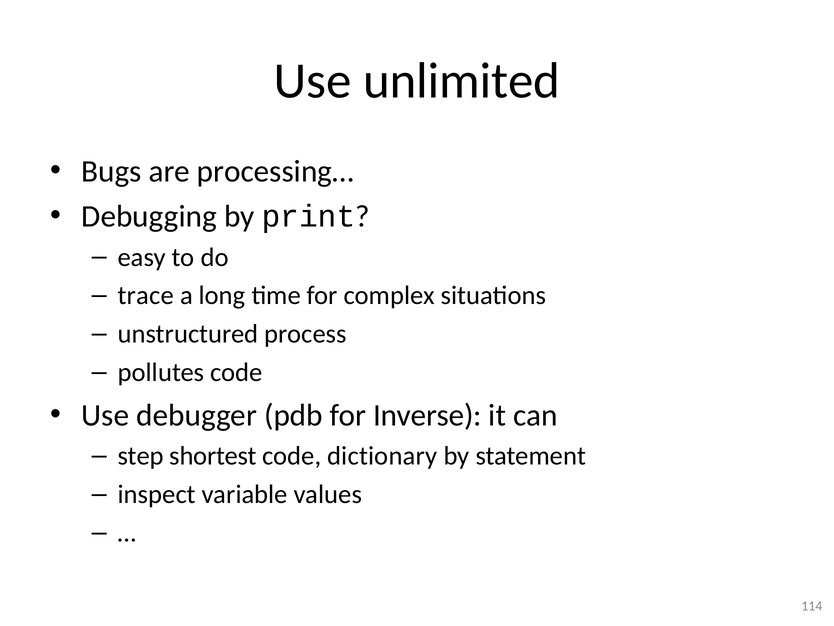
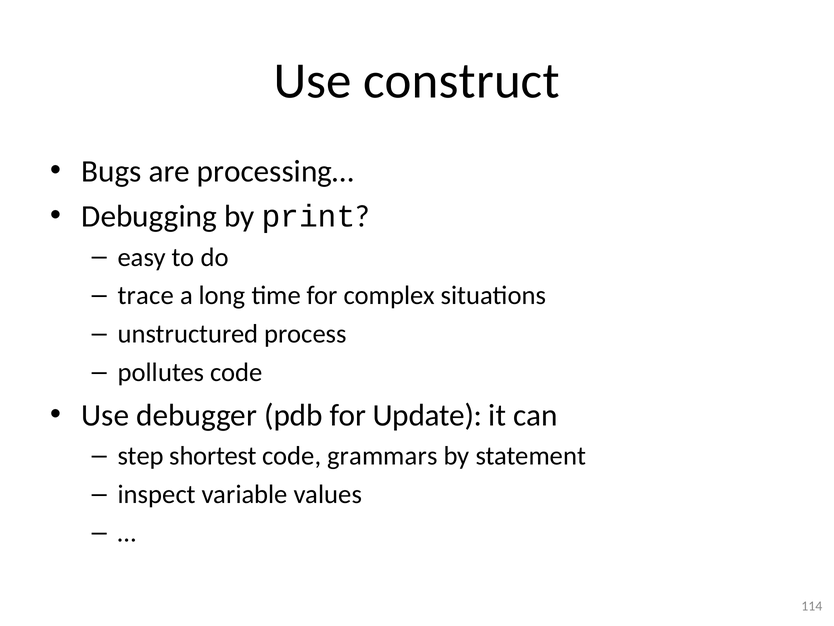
unlimited: unlimited -> construct (461, 81)
Inverse: Inverse -> Update (427, 415)
dictionary: dictionary -> grammars (382, 456)
